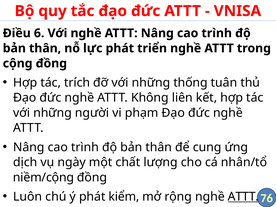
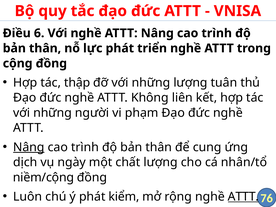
trích: trích -> thập (77, 83)
những thống: thống -> lượng (190, 83)
Nâng underline: none -> present (29, 147)
